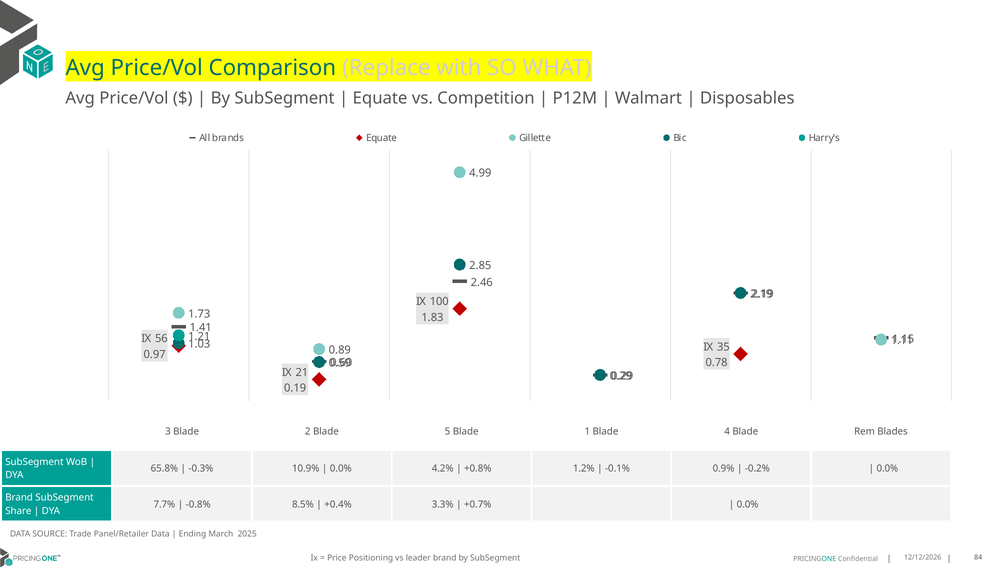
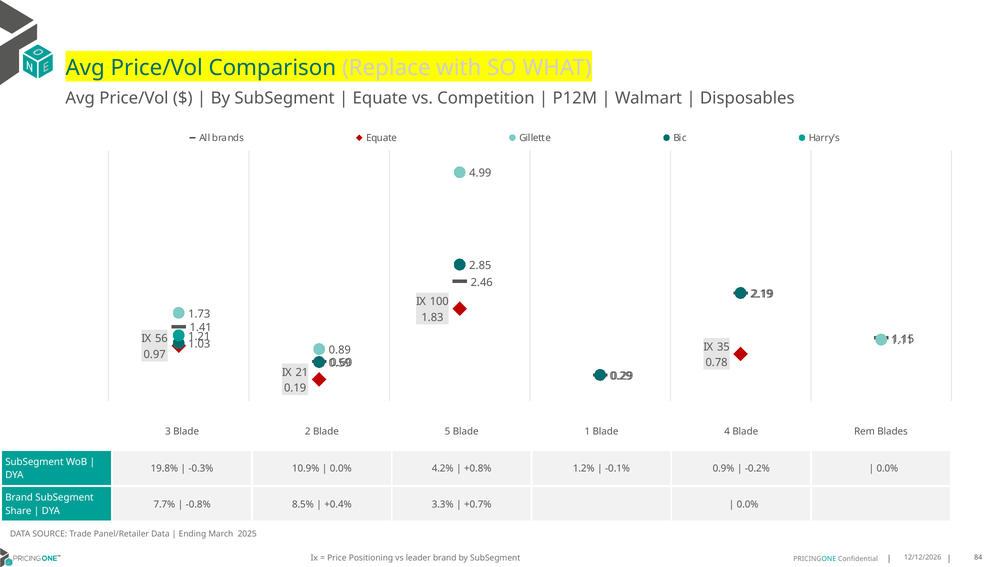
65.8%: 65.8% -> 19.8% (164, 468)
